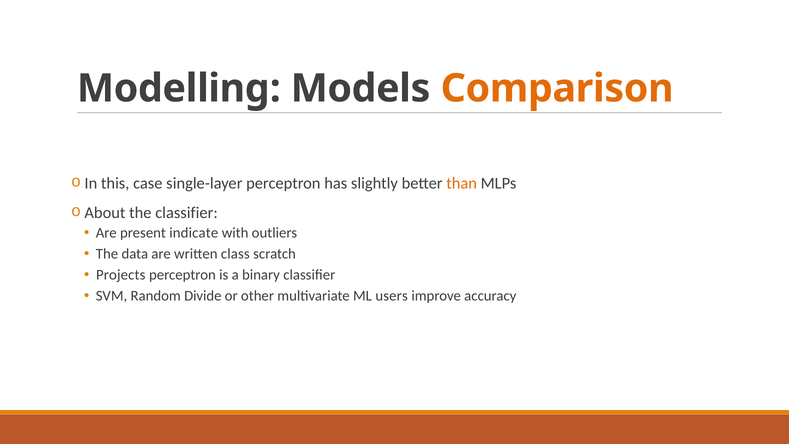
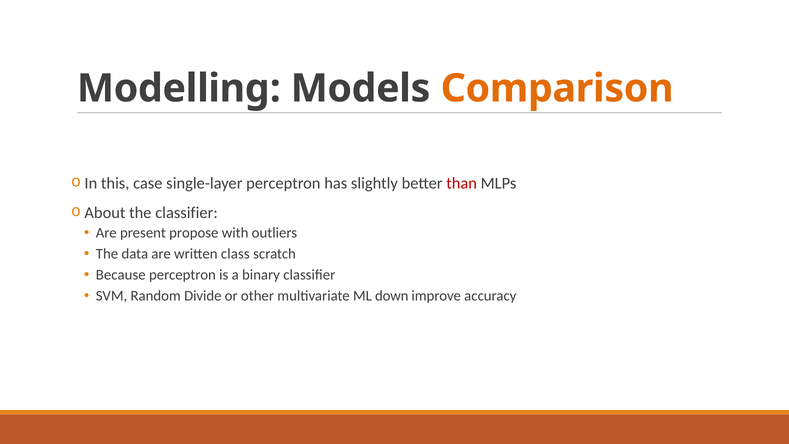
than colour: orange -> red (462, 183)
indicate: indicate -> propose (194, 233)
Projects: Projects -> Because (121, 275)
users: users -> down (392, 296)
